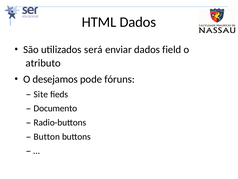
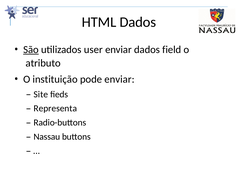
São underline: none -> present (31, 49)
será: será -> user (93, 49)
desejamos: desejamos -> instituição (55, 79)
pode fóruns: fóruns -> enviar (119, 79)
Documento: Documento -> Representa (55, 108)
Button: Button -> Nassau (47, 136)
